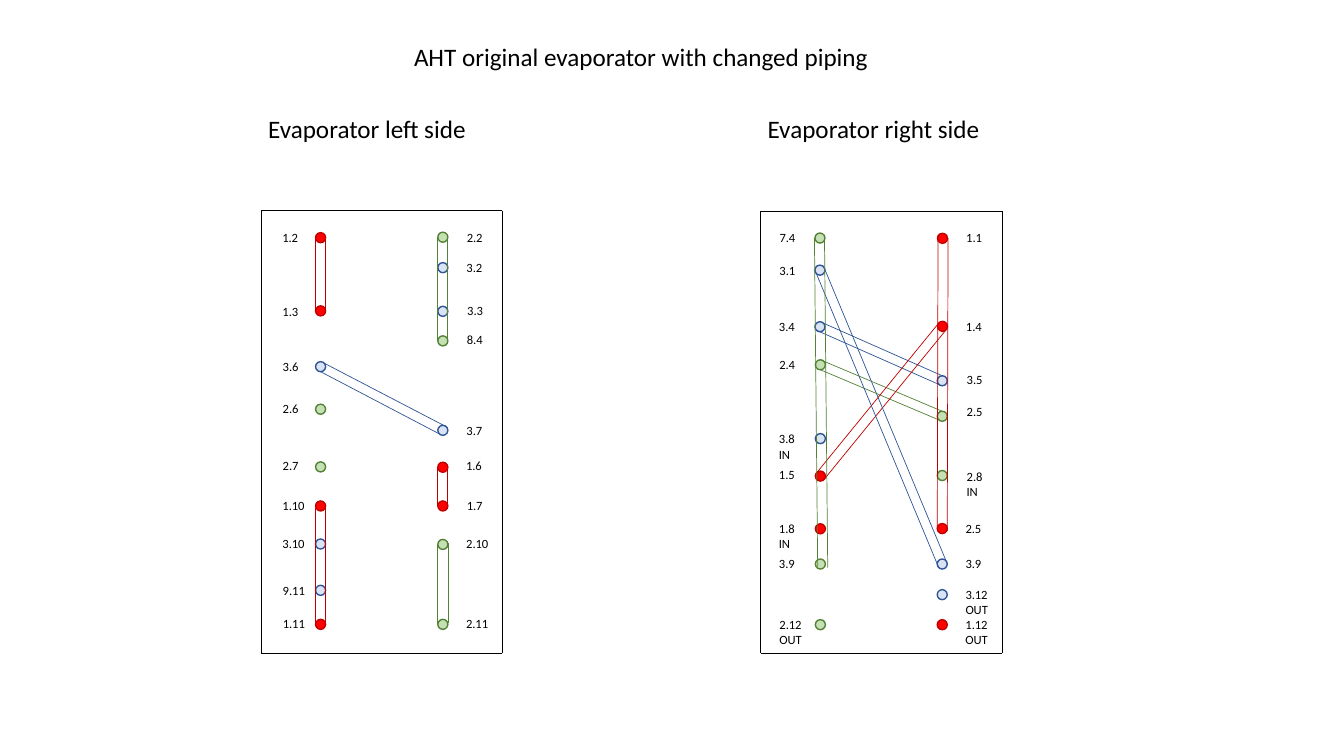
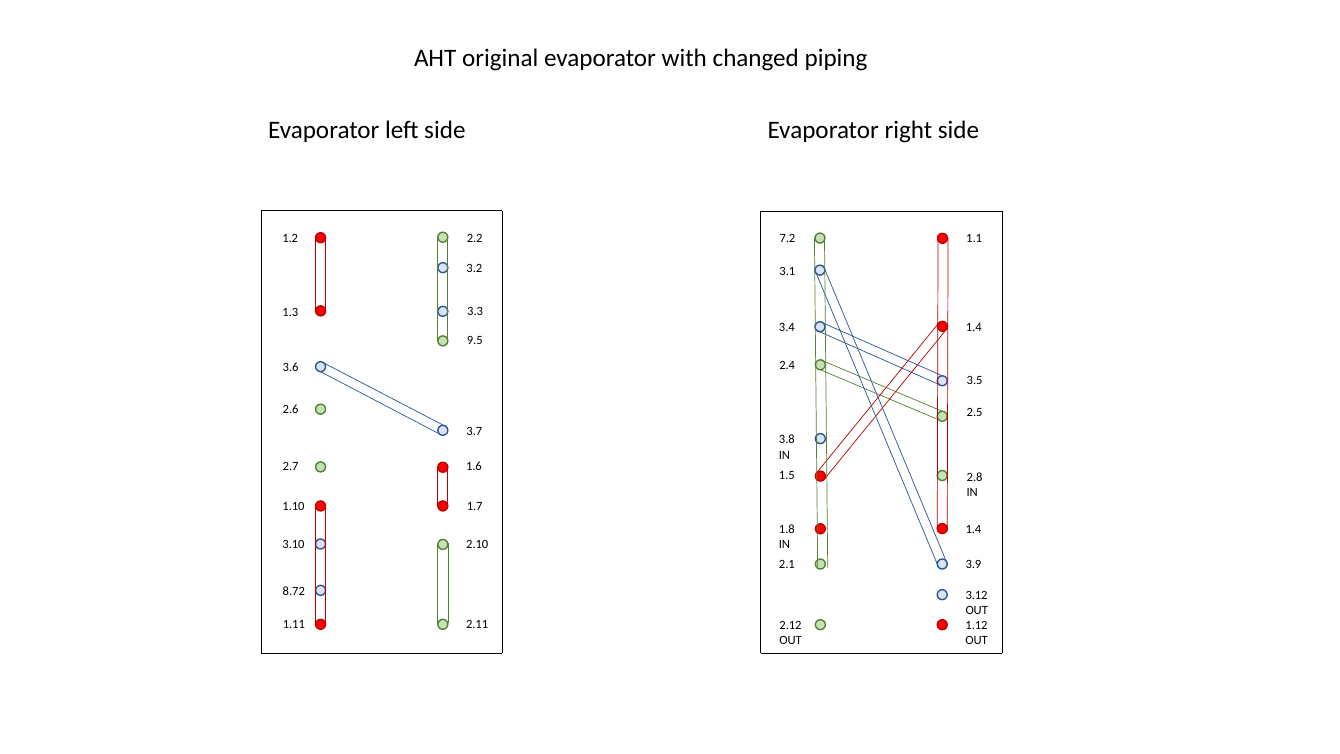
7.4: 7.4 -> 7.2 (787, 238)
8.4: 8.4 -> 9.5 (475, 340)
2.5: 2.5 -> 1.4 (973, 529)
3.9: 3.9 -> 2.1 (787, 564)
9.11: 9.11 -> 8.72 (294, 591)
